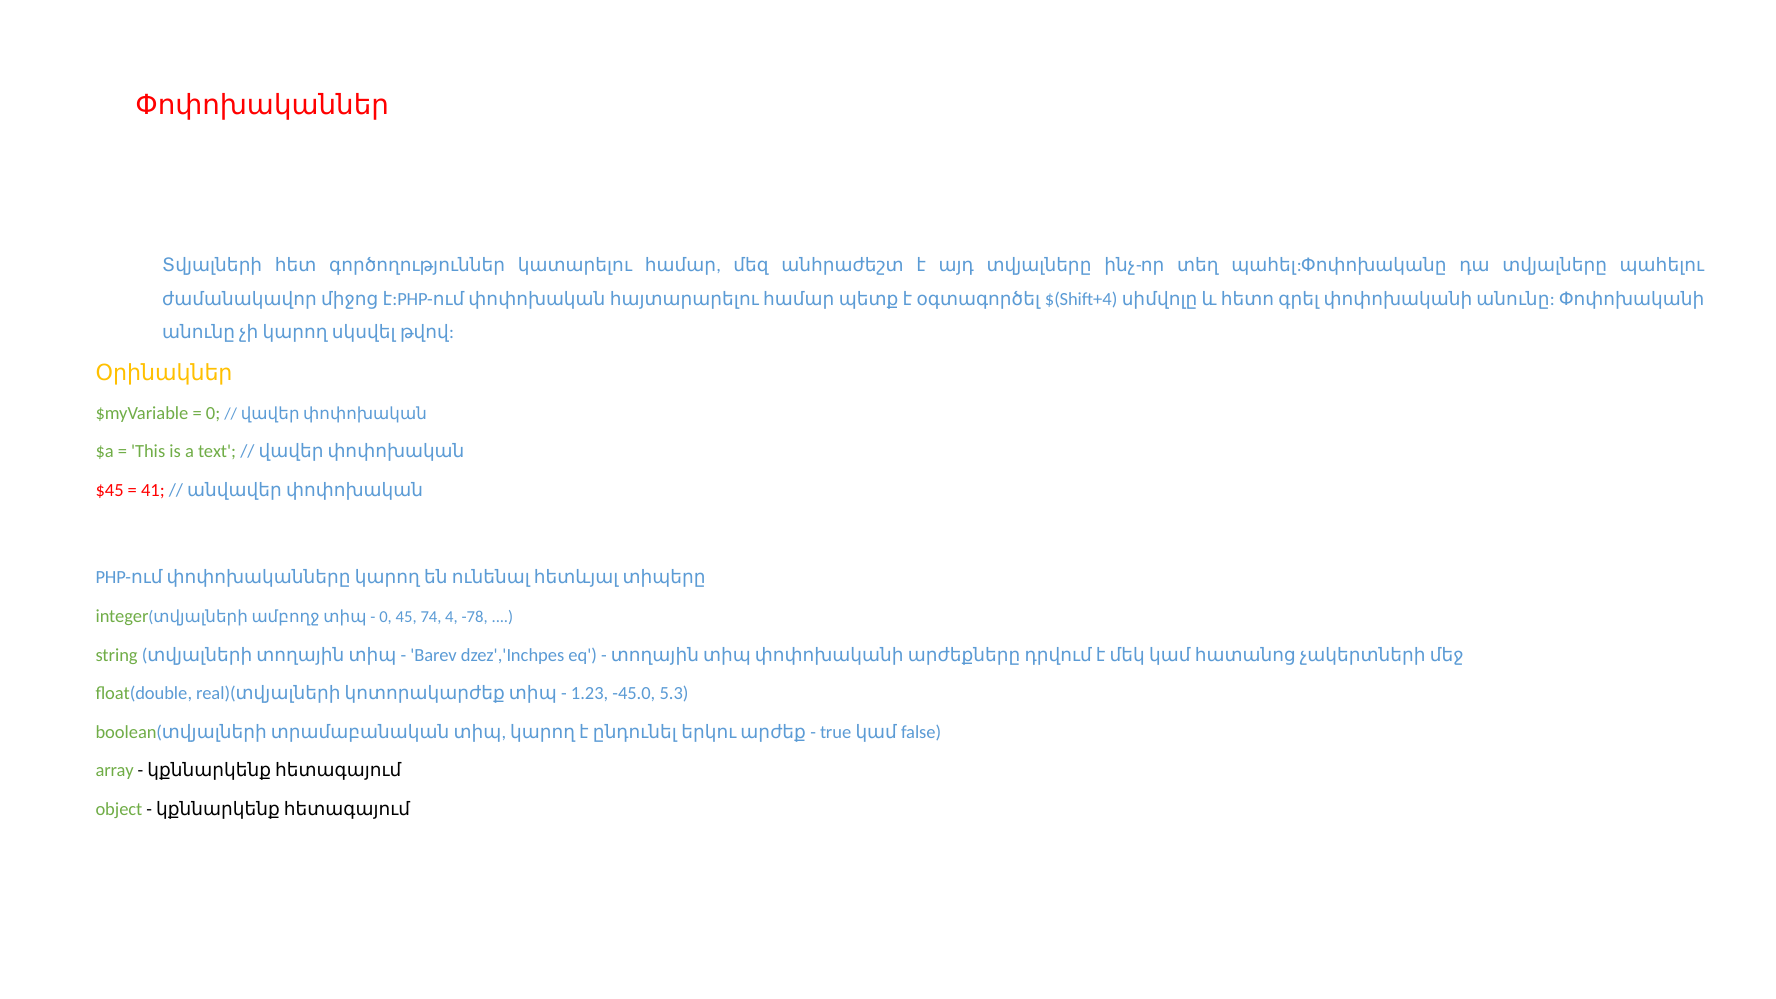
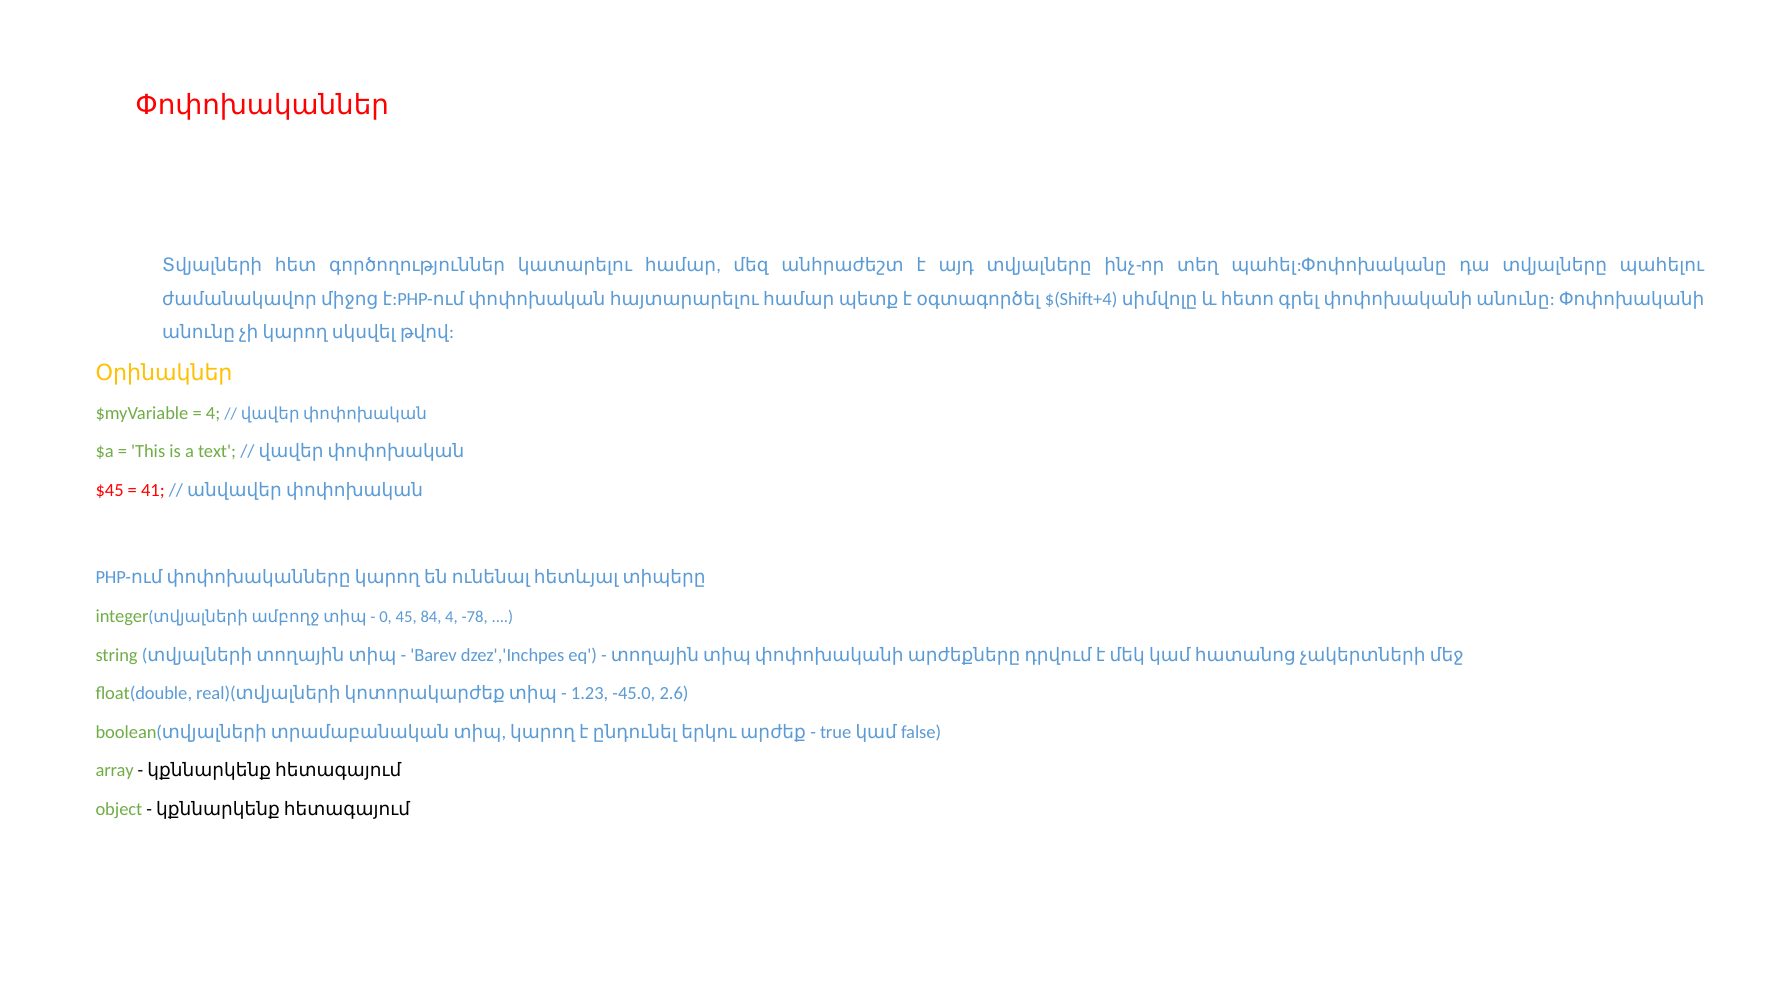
0: 0 -> 4 (213, 413)
74: 74 -> 84 (431, 617)
5.3: 5.3 -> 2.6 (674, 693)
